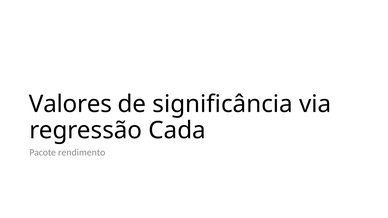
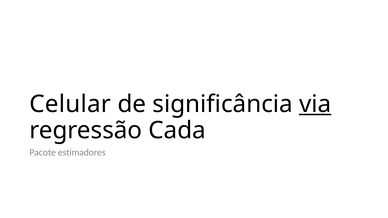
Valores: Valores -> Celular (70, 104)
via underline: none -> present (315, 104)
rendimento: rendimento -> estimadores (82, 153)
